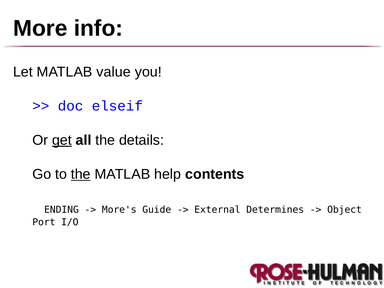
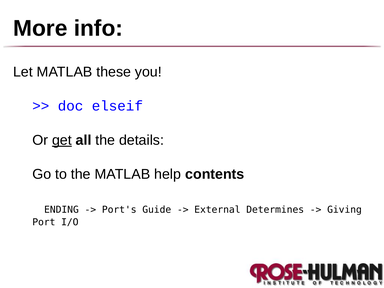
value: value -> these (114, 72)
the underline: present -> none (81, 174)
More's: More's -> Port's (119, 210)
Object: Object -> Giving (345, 210)
